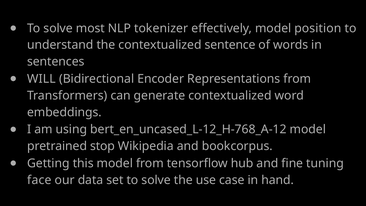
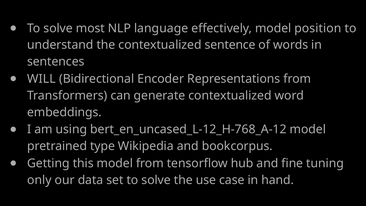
tokenizer: tokenizer -> language (161, 28)
stop: stop -> type (103, 146)
face: face -> only (39, 180)
